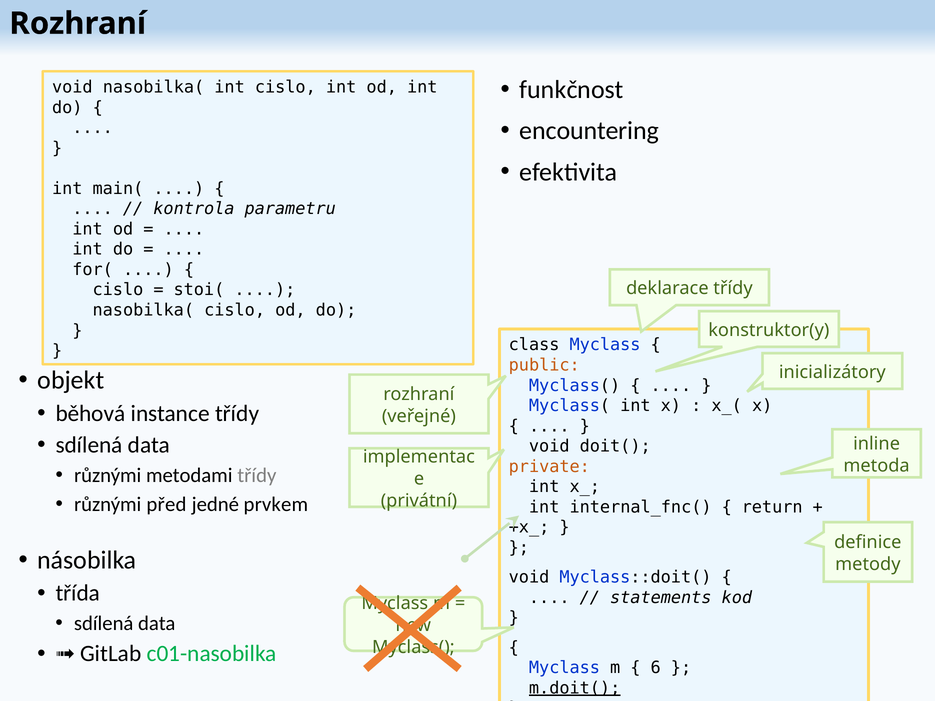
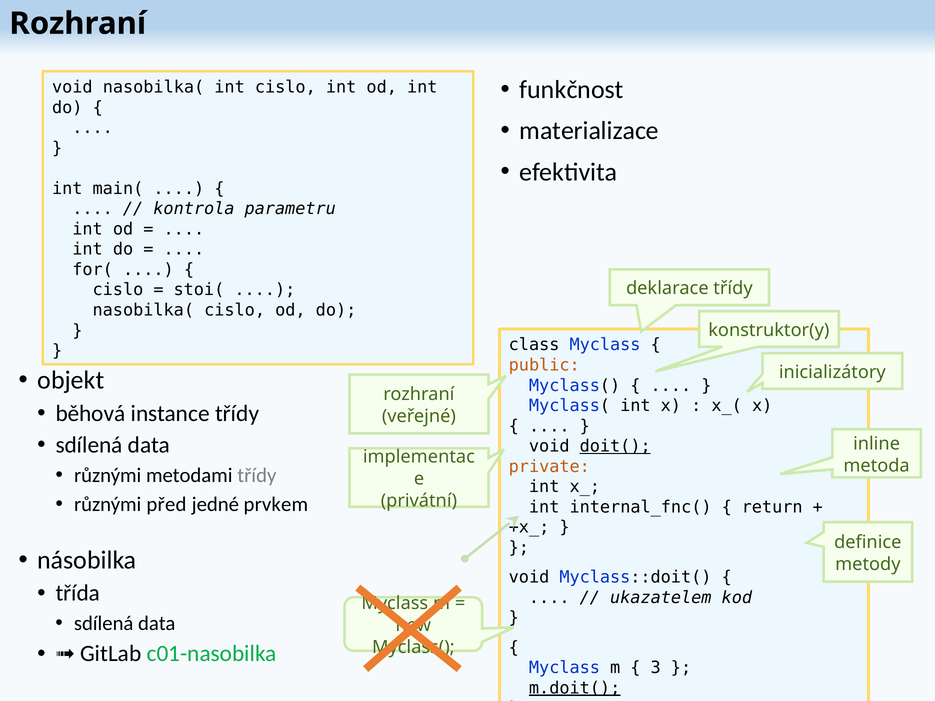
encountering: encountering -> materializace (589, 131)
doit( underline: none -> present (615, 446)
statements: statements -> ukazatelem (661, 598)
6: 6 -> 3 (656, 668)
